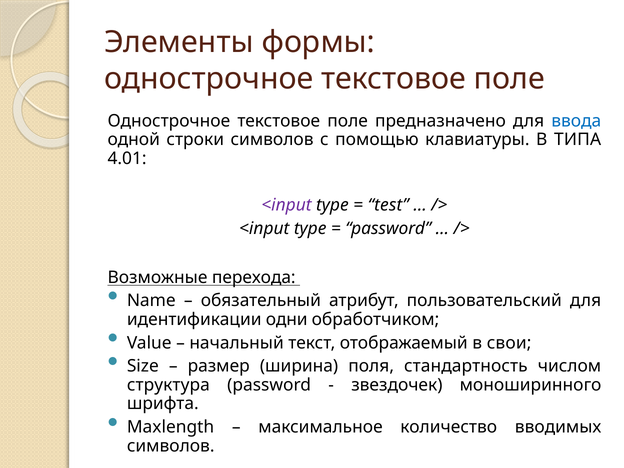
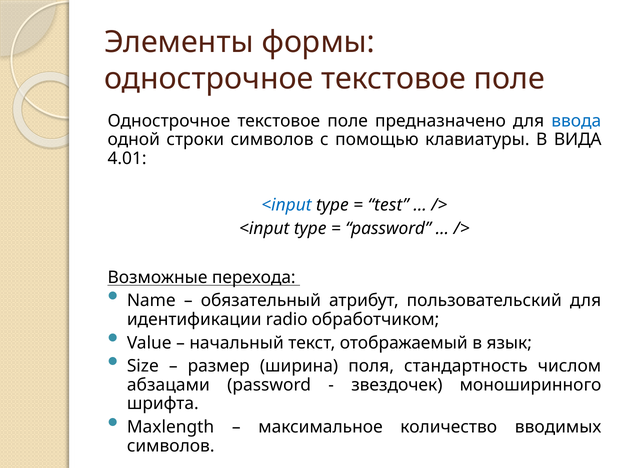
ТИПА: ТИПА -> ВИДА (578, 140)
<input colour: purple -> blue (286, 205)
одни: одни -> radio (287, 319)
свои: свои -> язык (509, 343)
структура: структура -> абзацами (168, 385)
